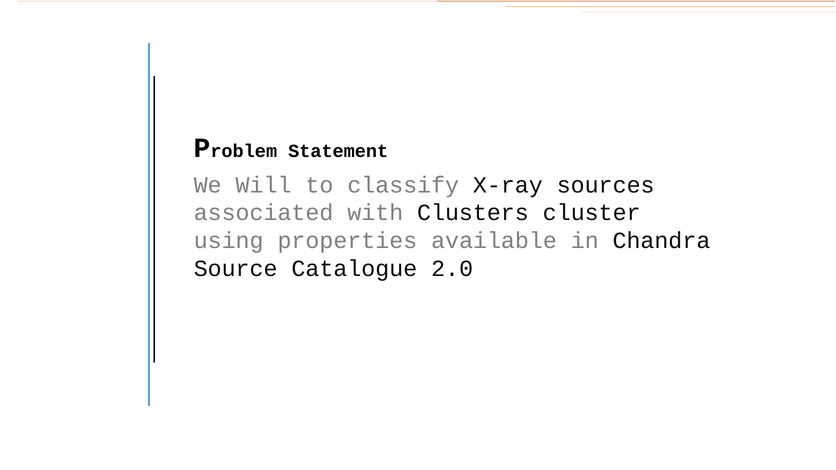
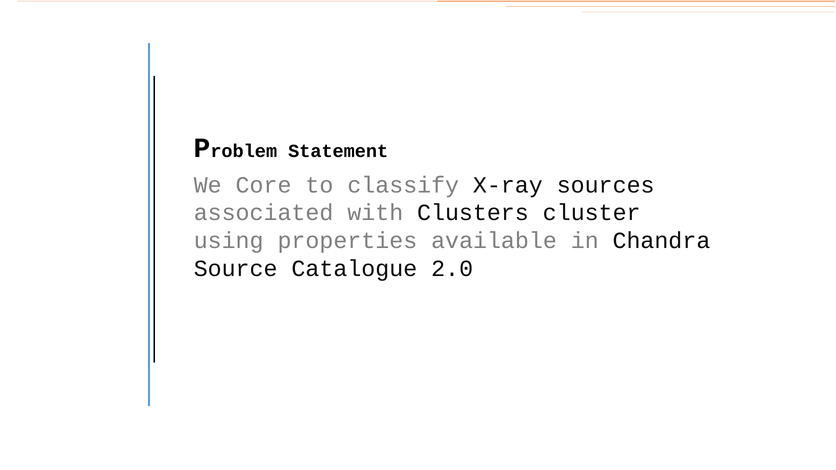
Will: Will -> Core (264, 185)
